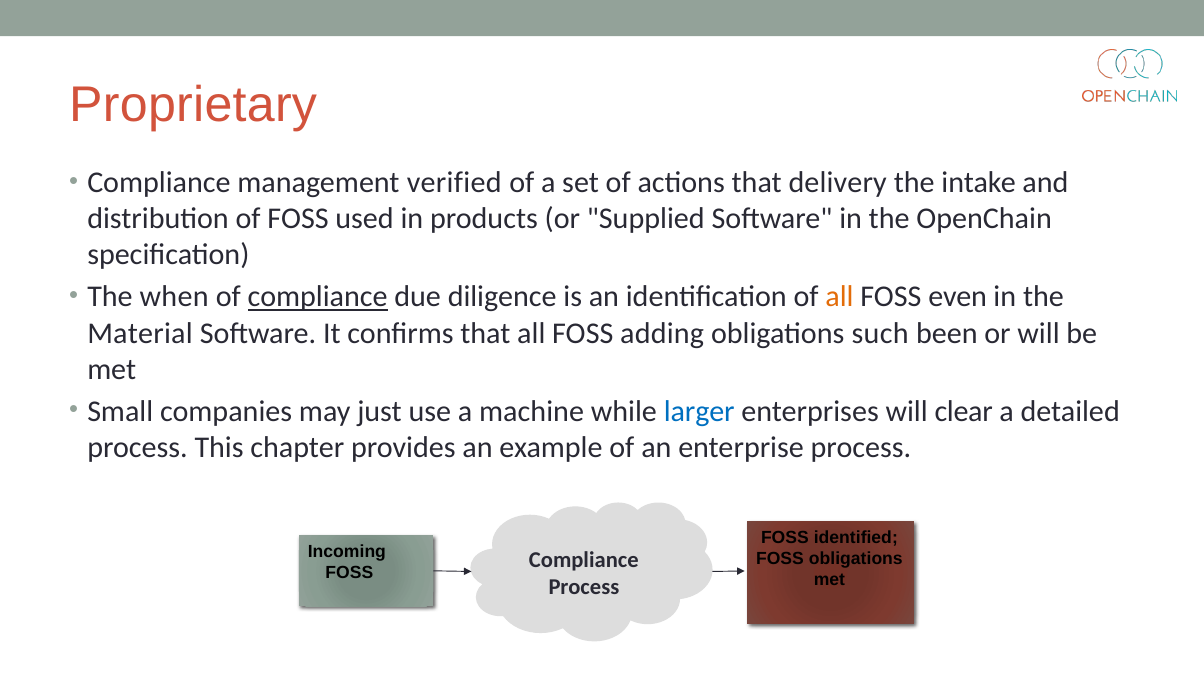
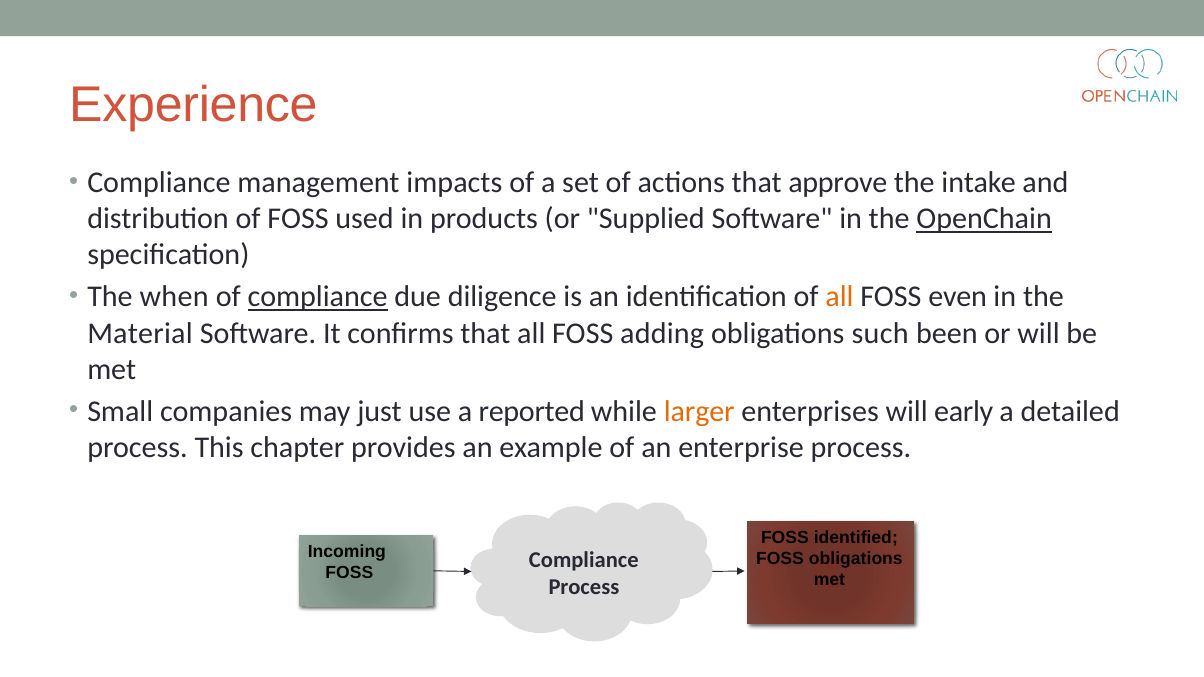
Proprietary: Proprietary -> Experience (193, 105)
verified: verified -> impacts (454, 183)
delivery: delivery -> approve (838, 183)
OpenChain underline: none -> present (984, 219)
machine: machine -> reported (532, 411)
larger colour: blue -> orange (699, 411)
clear: clear -> early (964, 411)
